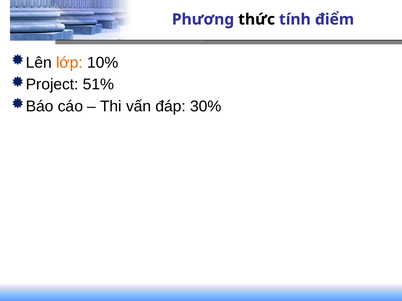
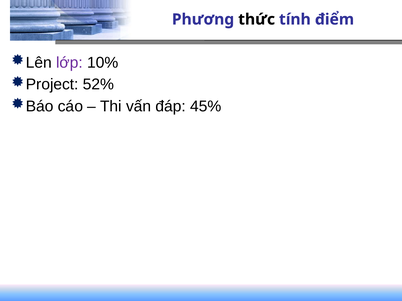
lớp colour: orange -> purple (69, 63)
51%: 51% -> 52% (99, 85)
30%: 30% -> 45% (206, 107)
